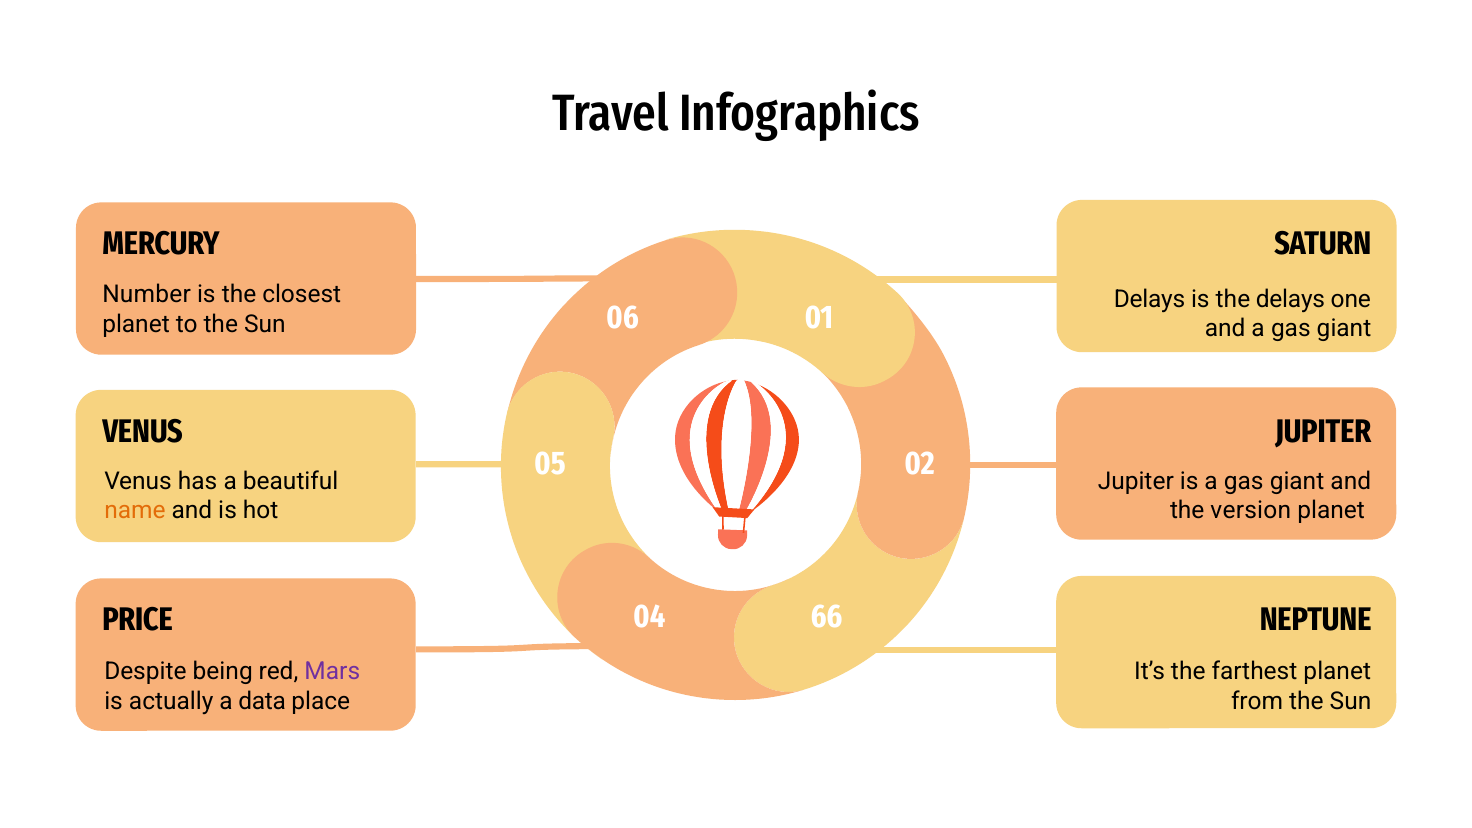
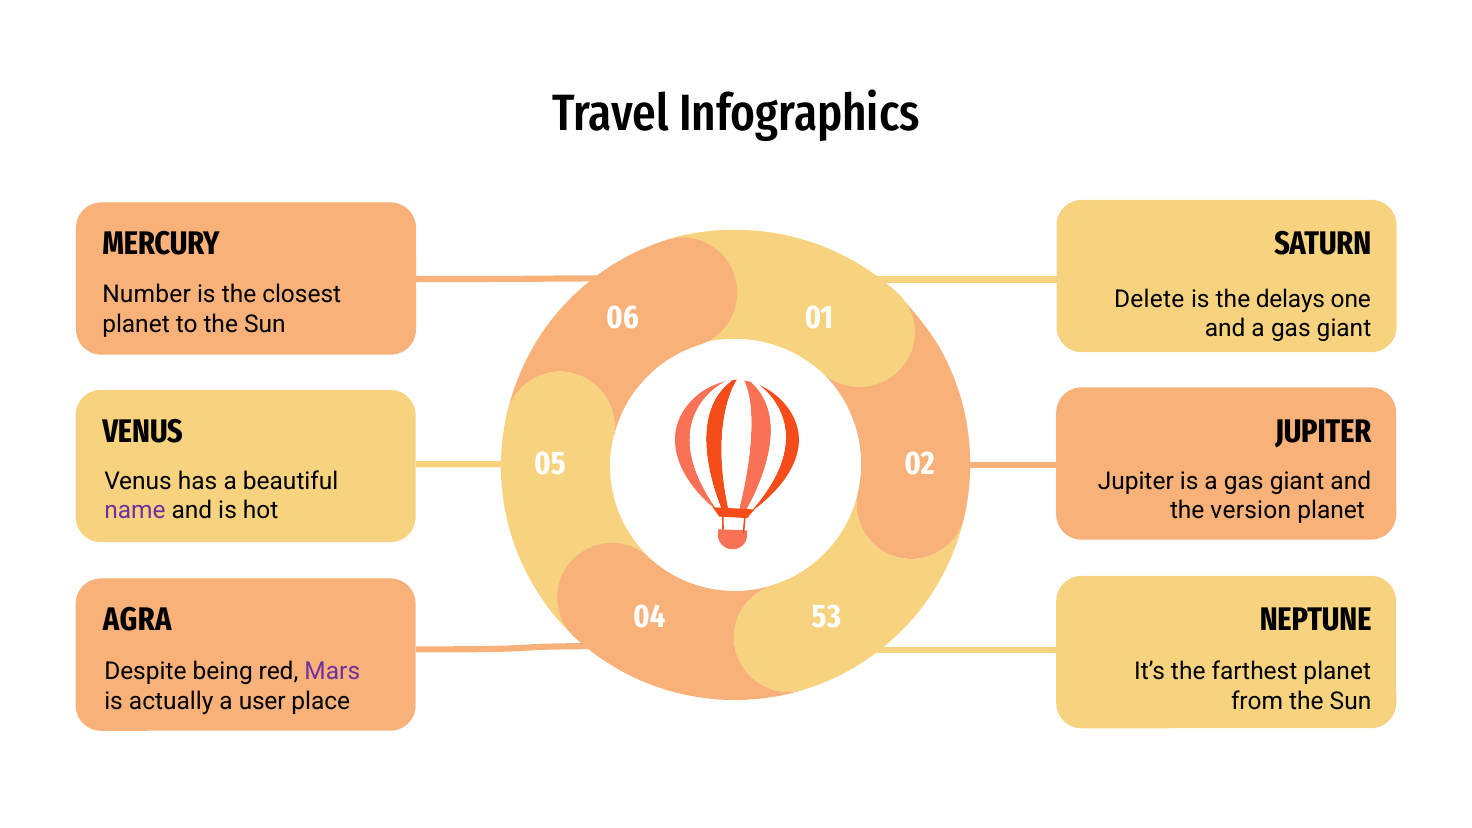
Delays: Delays -> Delete (1149, 299)
name colour: orange -> purple (135, 511)
66: 66 -> 53 (826, 617)
PRICE: PRICE -> AGRA (137, 619)
data: data -> user (262, 701)
